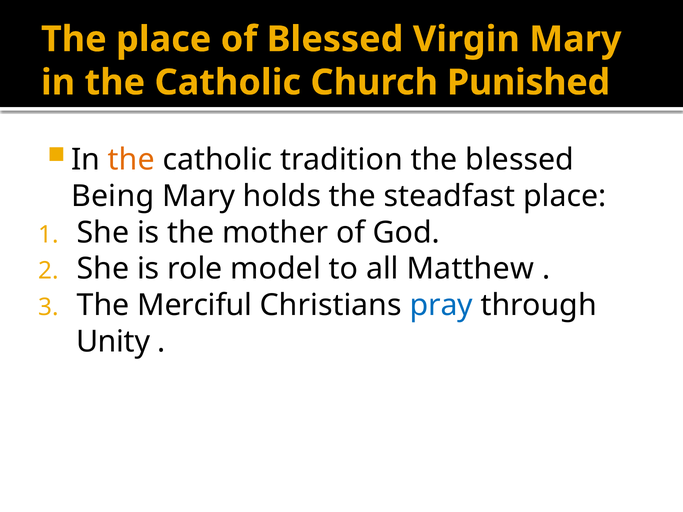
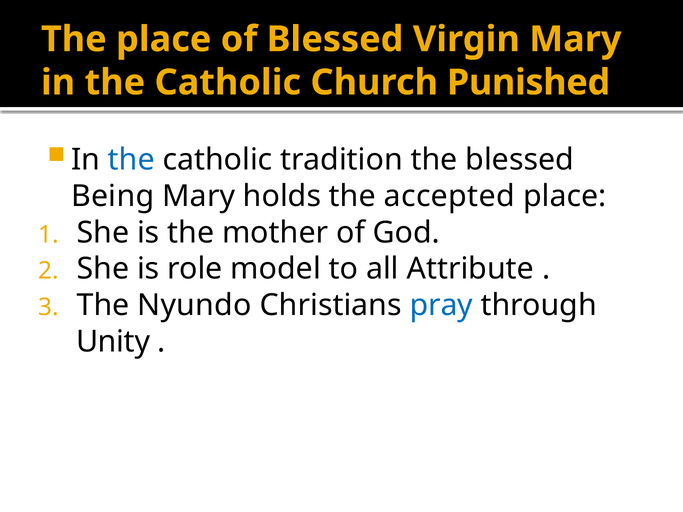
the colour: orange -> blue (131, 160)
steadfast: steadfast -> accepted (449, 196)
Matthew: Matthew -> Attribute (470, 269)
Merciful: Merciful -> Nyundo (194, 306)
